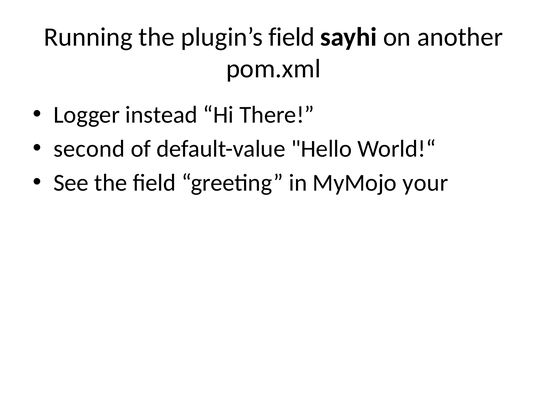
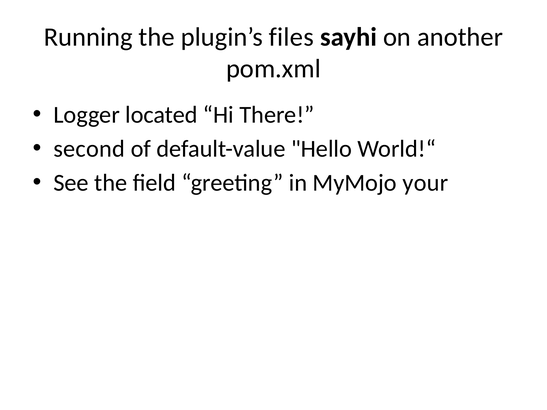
plugin’s field: field -> files (291, 37)
instead: instead -> located (161, 115)
